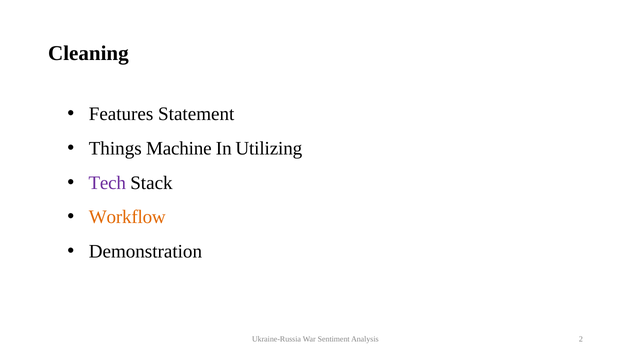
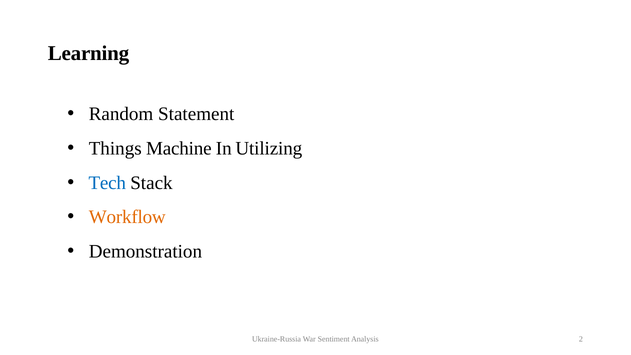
Cleaning: Cleaning -> Learning (89, 53)
Features: Features -> Random (121, 114)
Tech colour: purple -> blue (107, 183)
